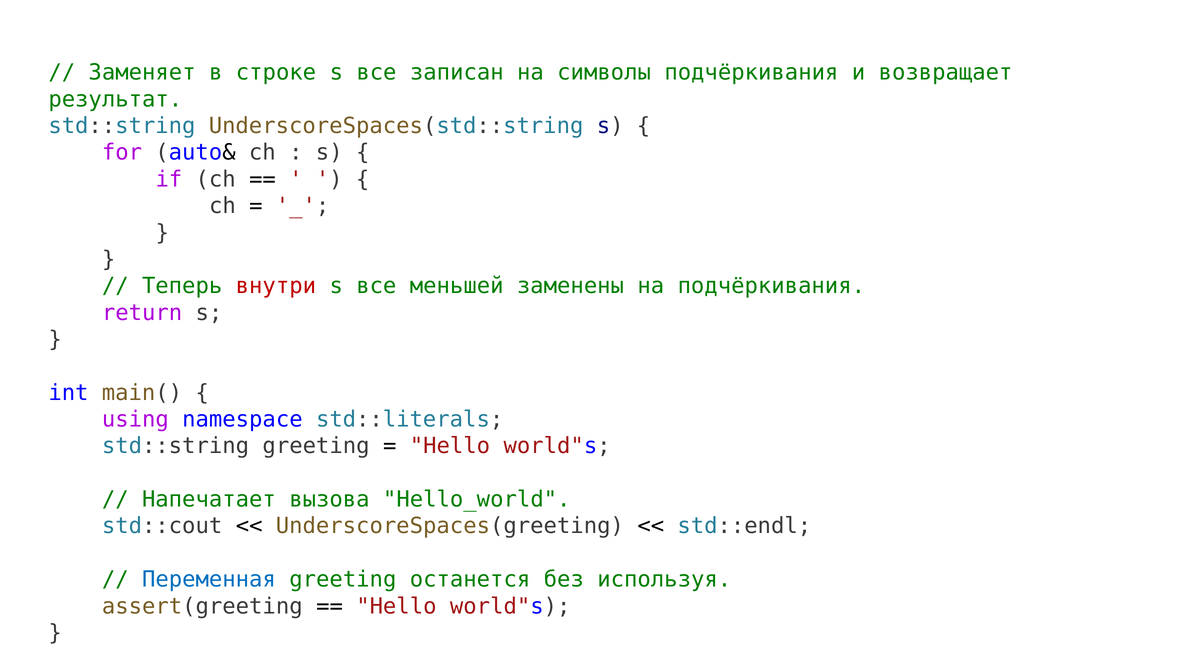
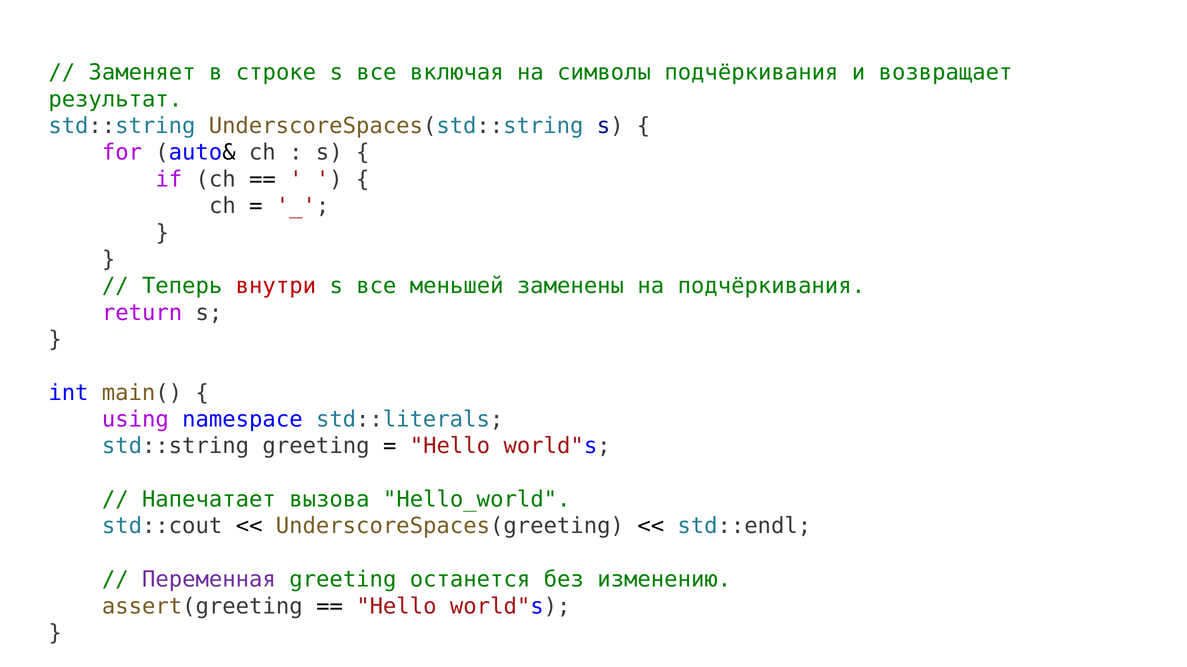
записан: записан -> включая (457, 73)
Переменная colour: blue -> purple (209, 580)
используя: используя -> изменению (664, 580)
